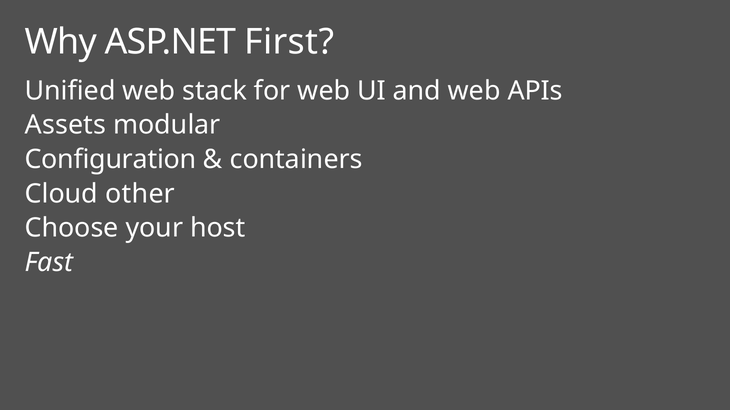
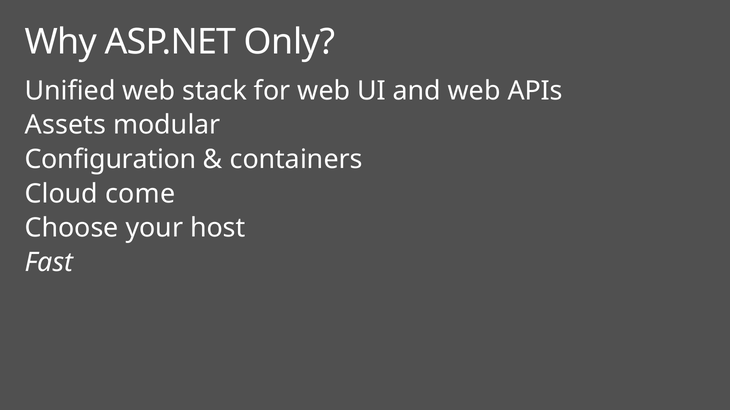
First: First -> Only (290, 42)
other: other -> come (140, 194)
